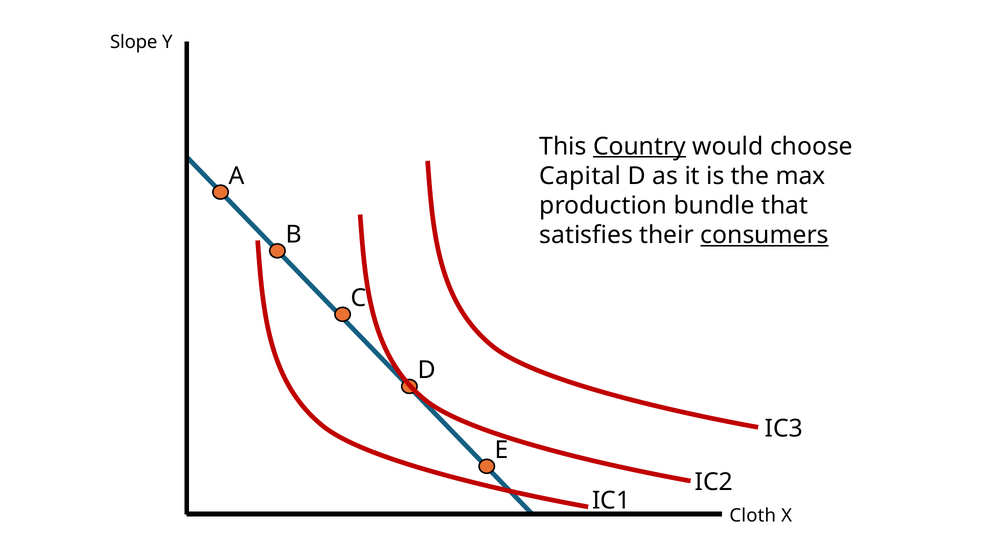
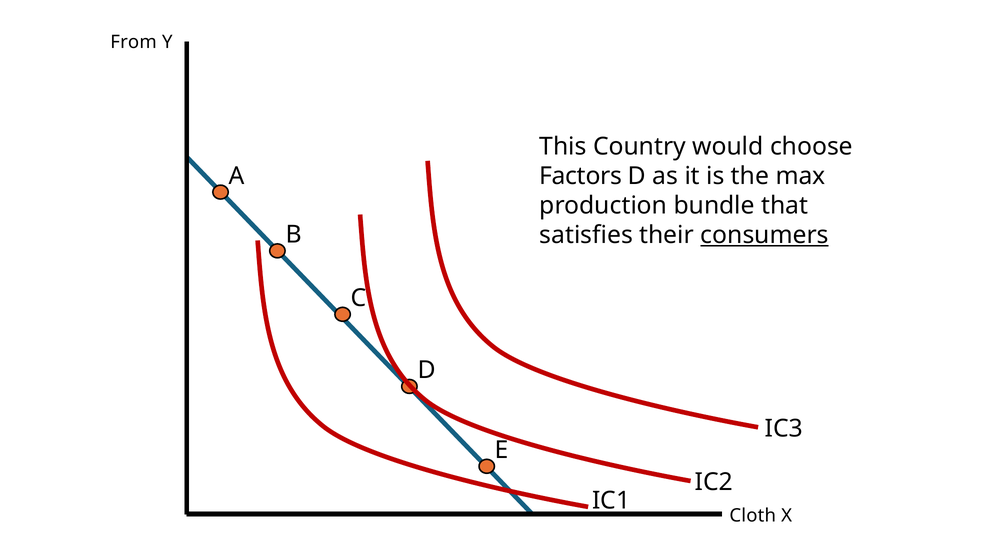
Slope: Slope -> From (134, 42)
Country underline: present -> none (639, 146)
Capital: Capital -> Factors (581, 176)
